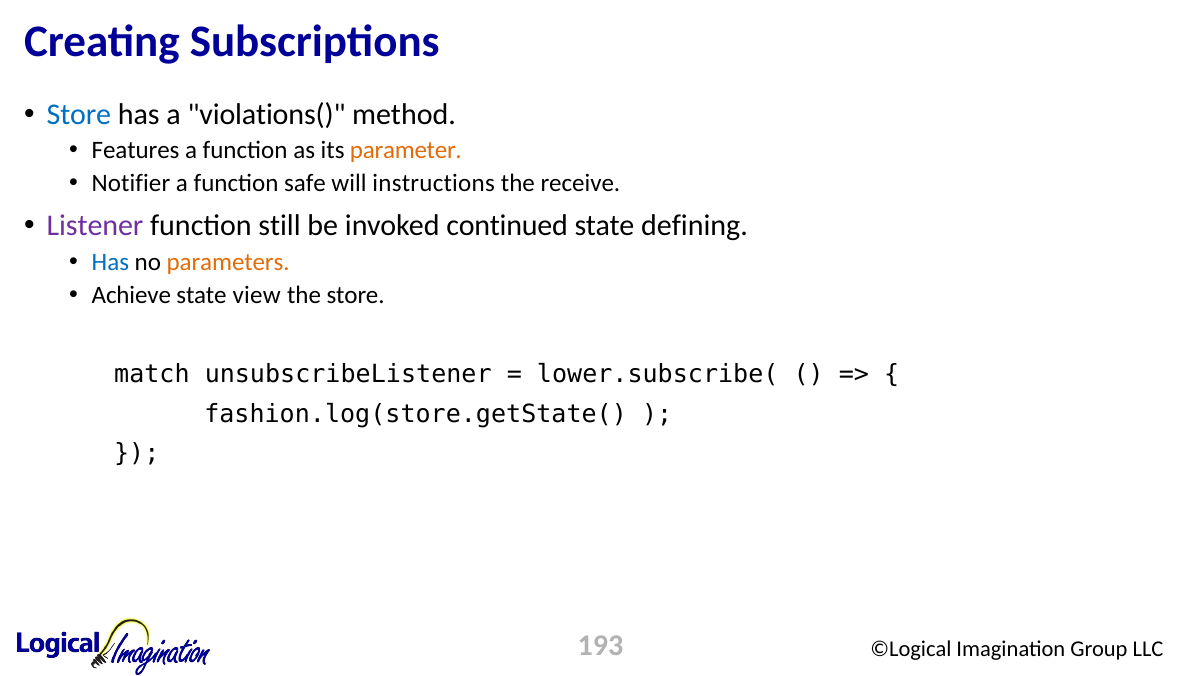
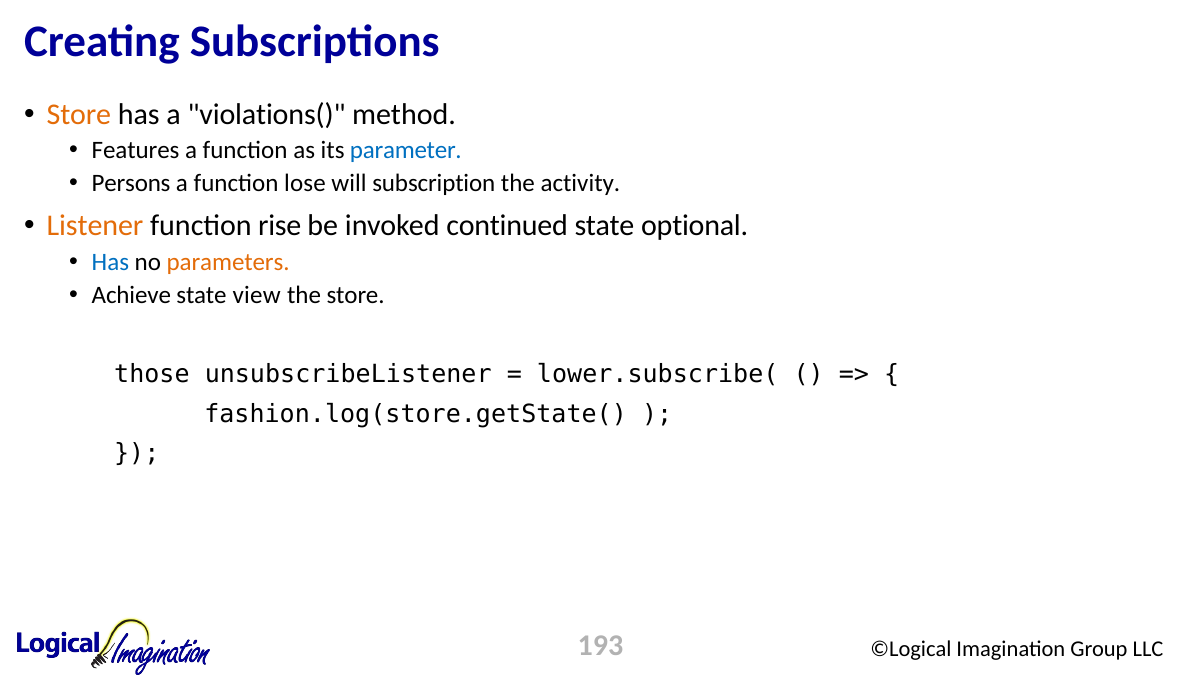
Store colour: blue -> orange (79, 114)
parameter colour: orange -> blue (406, 150)
Notifier: Notifier -> Persons (131, 184)
safe: safe -> lose (305, 184)
instructions: instructions -> subscription (434, 184)
receive: receive -> activity (580, 184)
Listener colour: purple -> orange (95, 226)
still: still -> rise (280, 226)
defining: defining -> optional (695, 226)
match: match -> those (152, 374)
